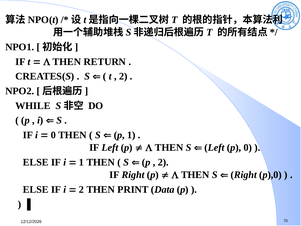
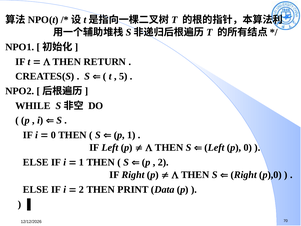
2: 2 -> 5 (123, 76)
